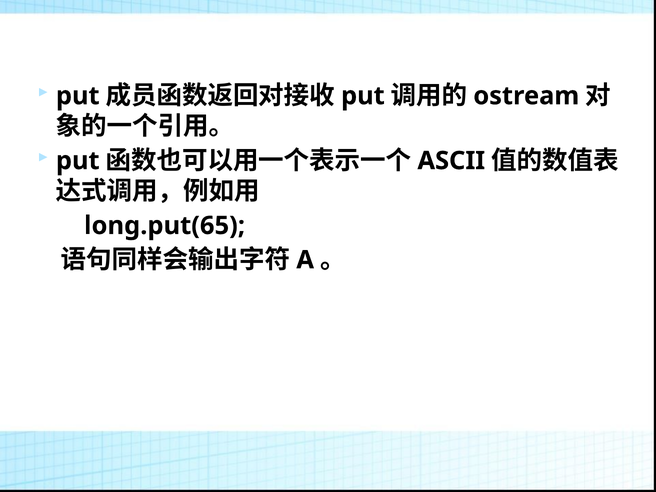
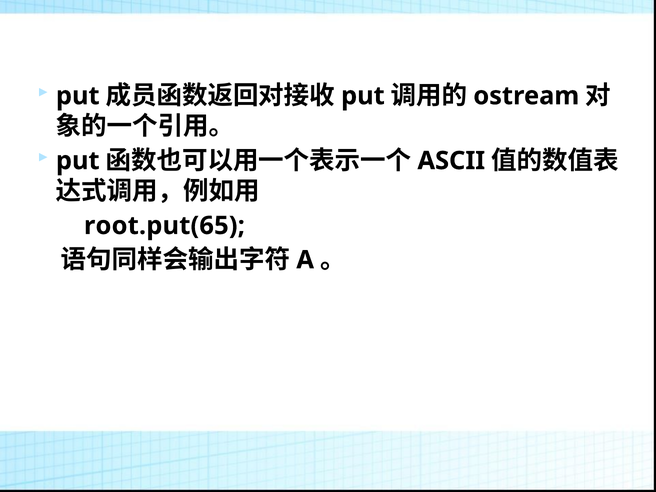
long.put(65: long.put(65 -> root.put(65 (164, 226)
